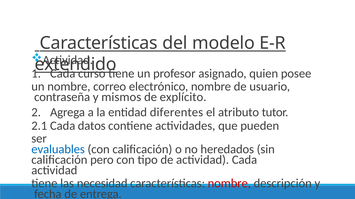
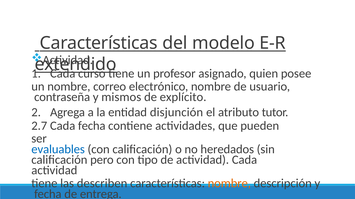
diferentes: diferentes -> disjunción (176, 113)
2.1: 2.1 -> 2.7 (39, 126)
Cada datos: datos -> fecha (92, 126)
necesidad: necesidad -> describen (102, 184)
nombre colour: red -> orange (229, 184)
